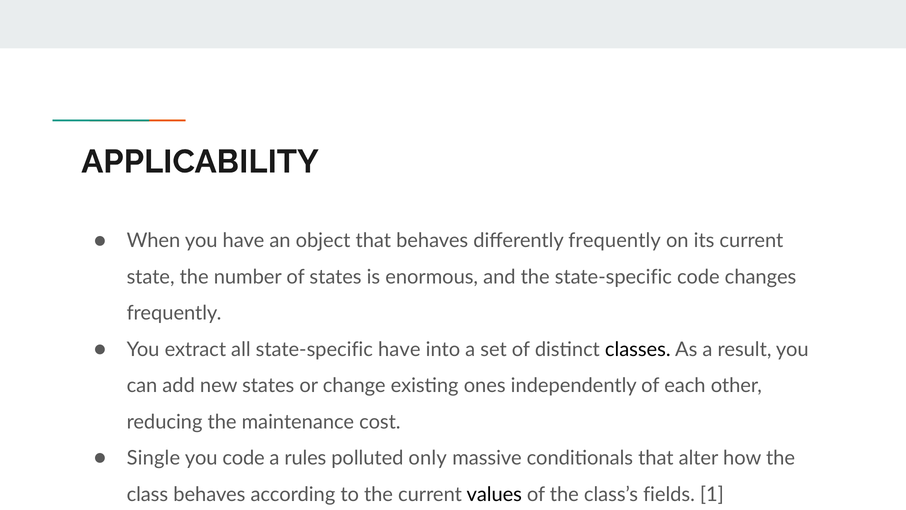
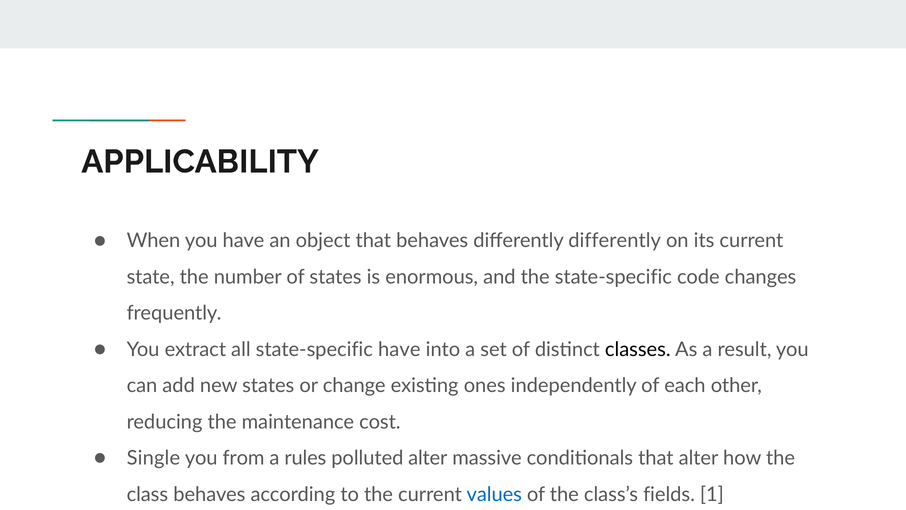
differently frequently: frequently -> differently (615, 241)
you code: code -> from (244, 458)
polluted only: only -> alter (428, 458)
values colour: black -> blue (494, 494)
